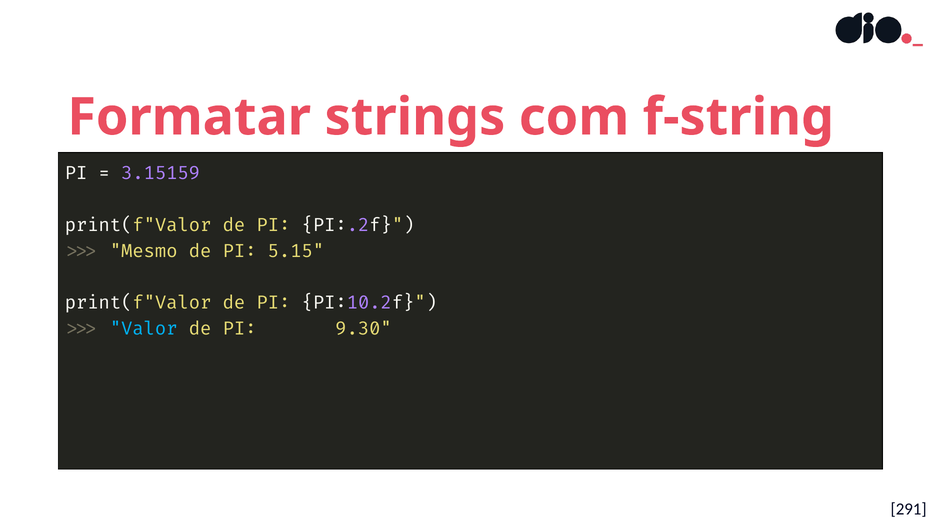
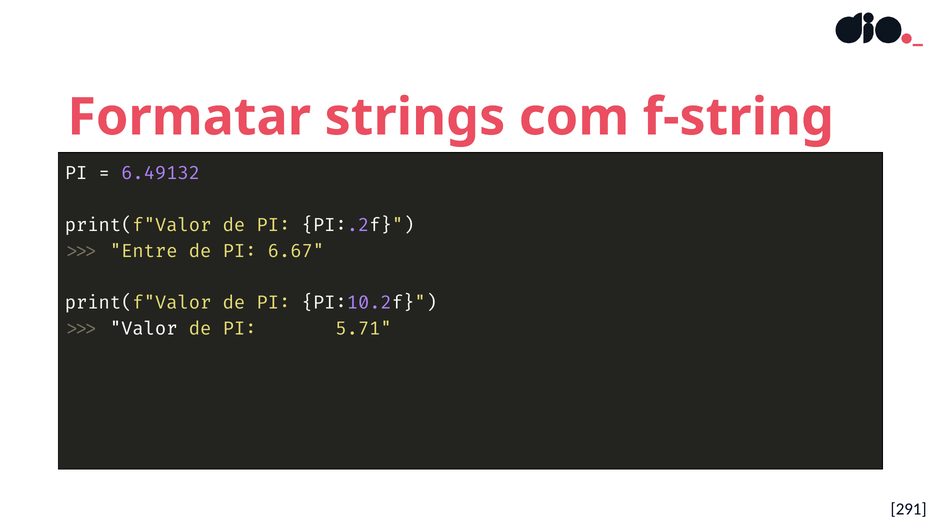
3.15159: 3.15159 -> 6.49132 (161, 173)
Mesmo: Mesmo -> Entre (144, 251)
5.15: 5.15 -> 6.67 (296, 251)
Valor colour: light blue -> white (144, 329)
9.30: 9.30 -> 5.71 (364, 329)
